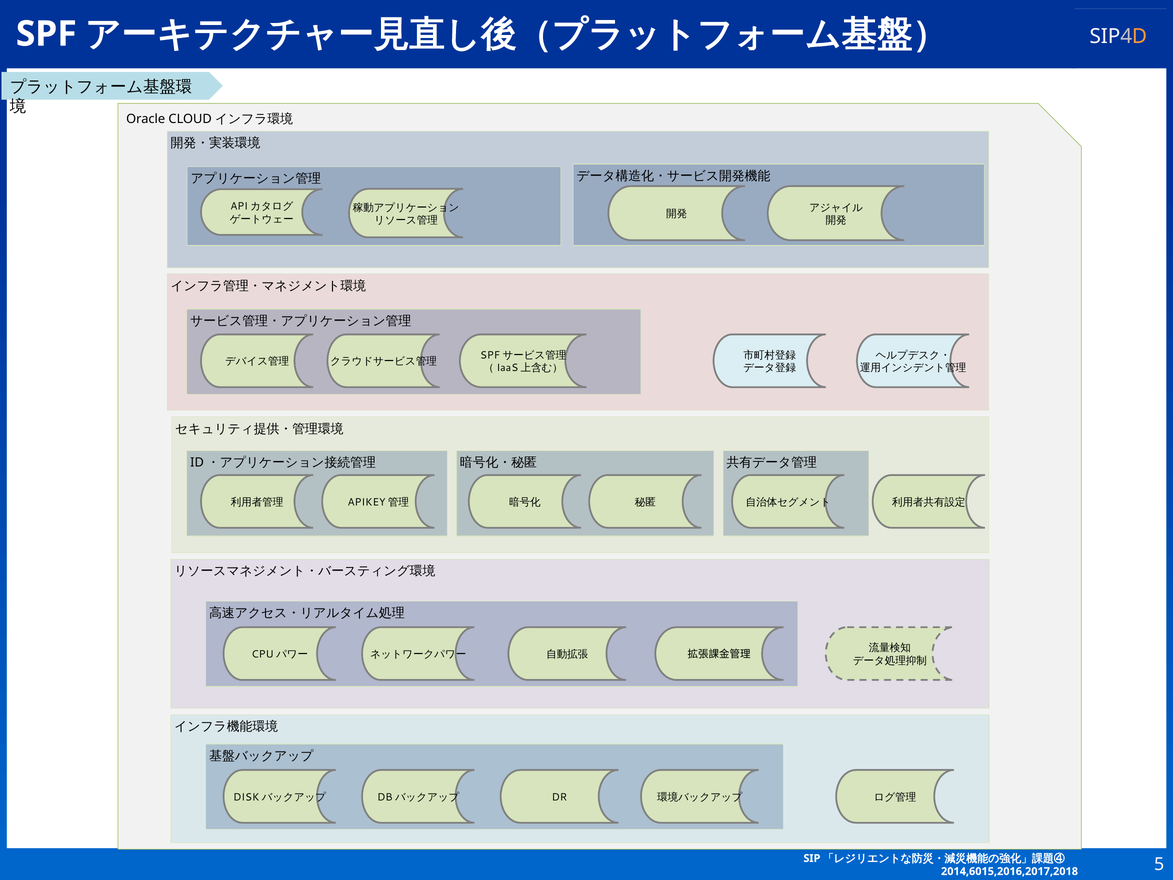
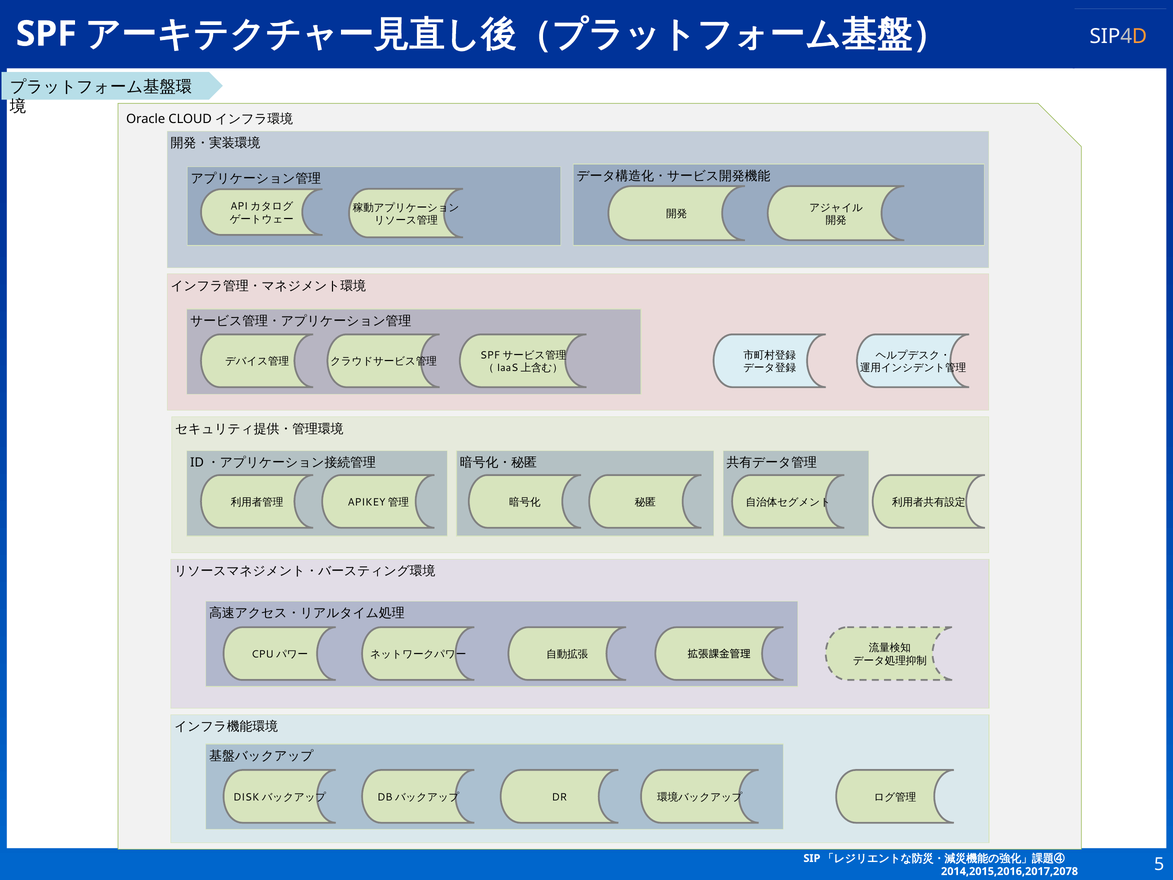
2014,6015,2016,2017,2018: 2014,6015,2016,2017,2018 -> 2014,2015,2016,2017,2078 (1010, 871)
